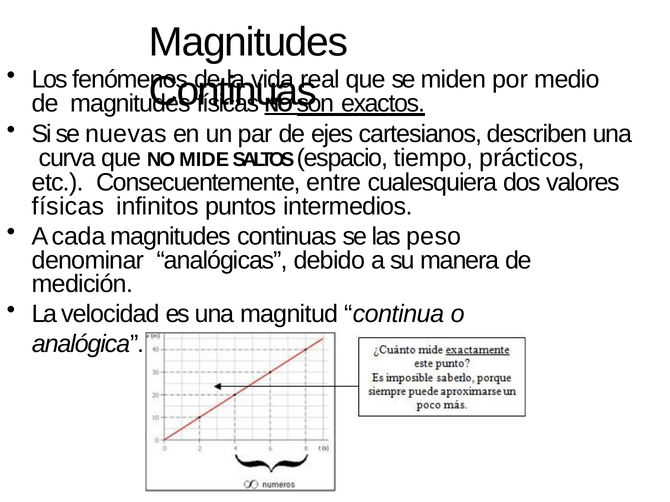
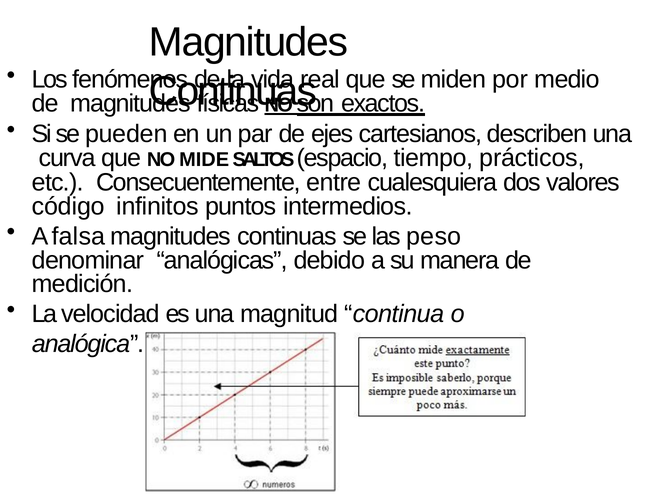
nuevas: nuevas -> pueden (126, 134)
físicas: físicas -> código (68, 207)
cada: cada -> falsa (79, 237)
